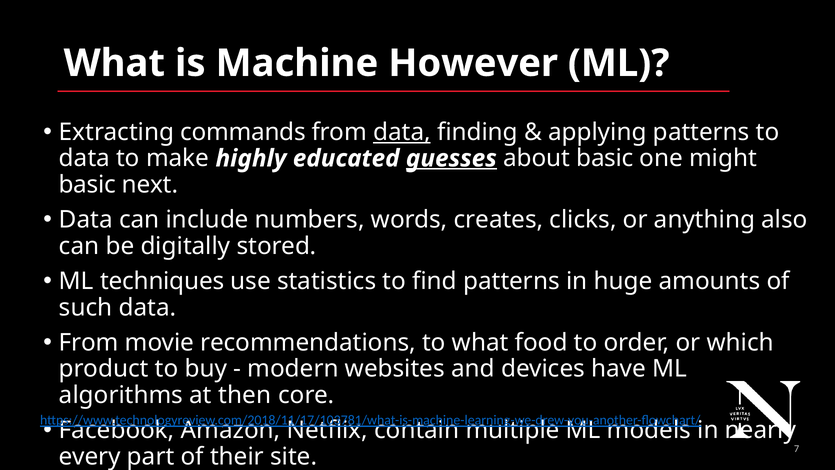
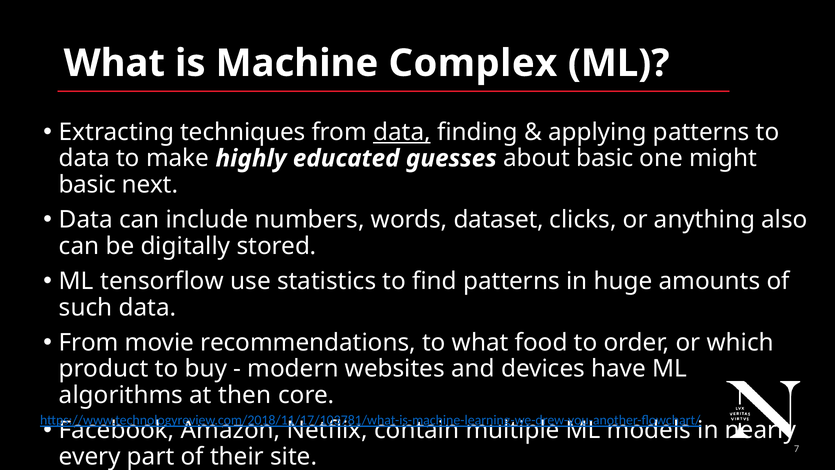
However: However -> Complex (473, 63)
commands: commands -> techniques (243, 132)
guesses underline: present -> none (451, 158)
creates: creates -> dataset (499, 220)
techniques: techniques -> tensorflow (162, 281)
